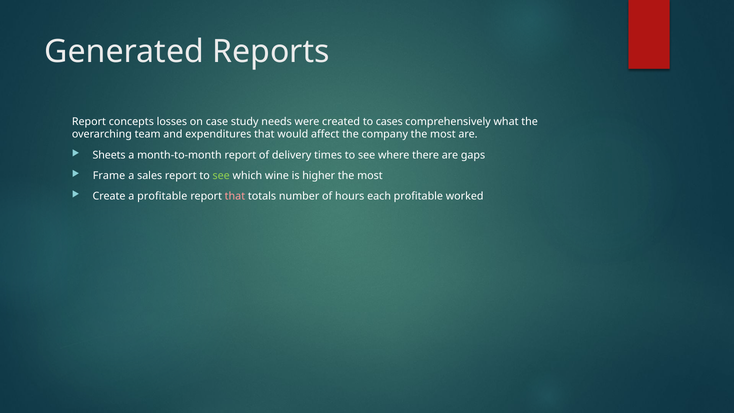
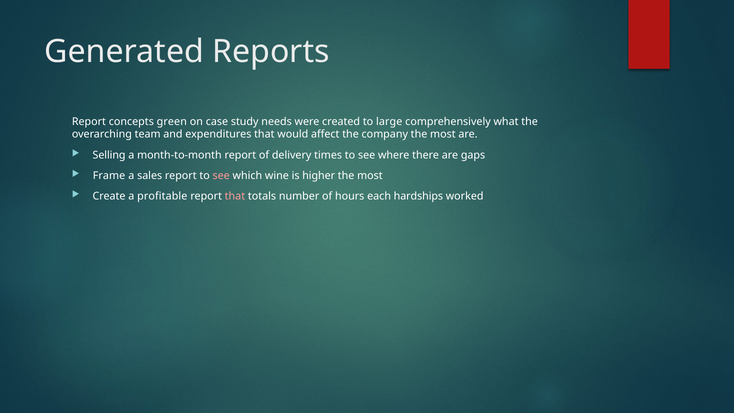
losses: losses -> green (172, 122)
cases: cases -> large (389, 122)
Sheets: Sheets -> Selling (109, 155)
see colour: light green -> pink (221, 175)
each profitable: profitable -> hardships (418, 196)
